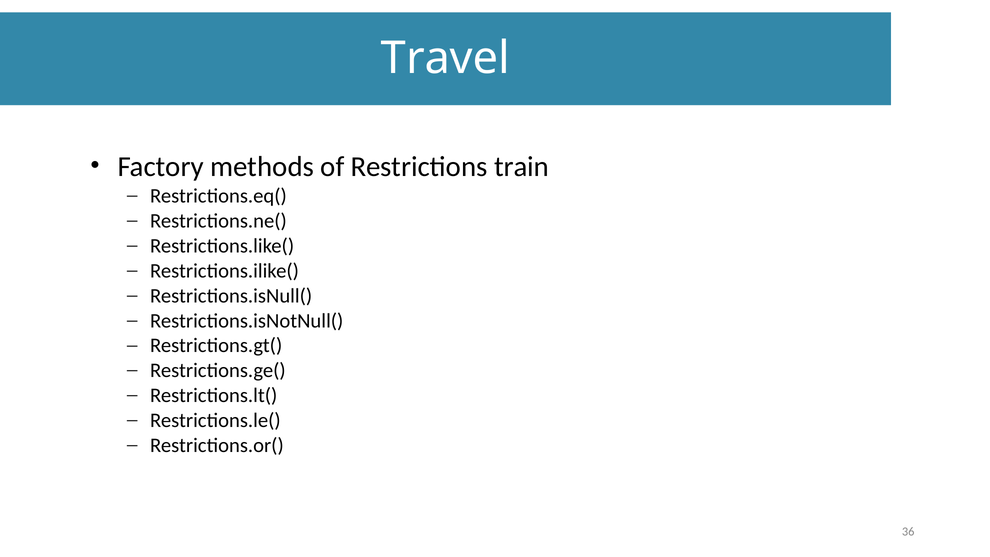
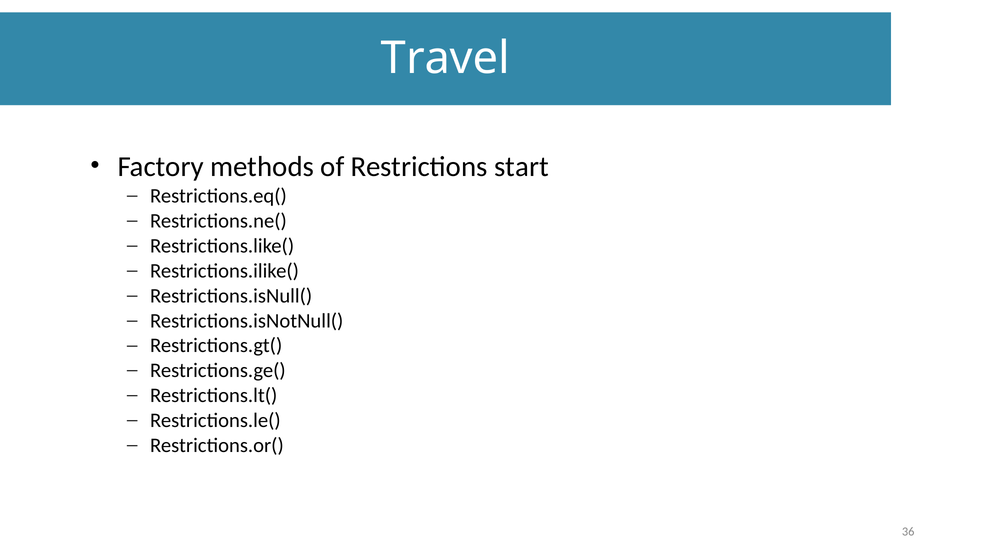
train: train -> start (521, 167)
